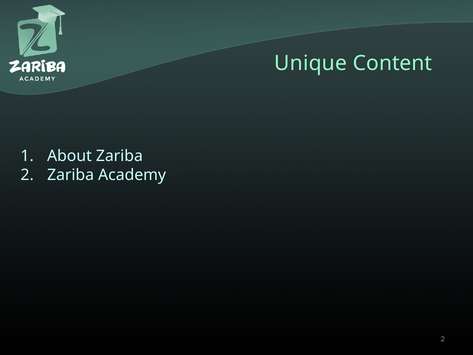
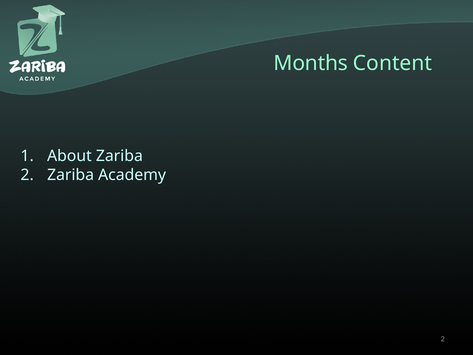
Unique: Unique -> Months (311, 63)
